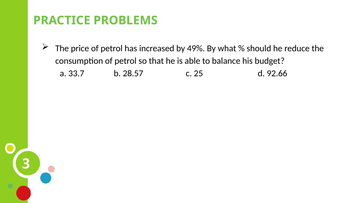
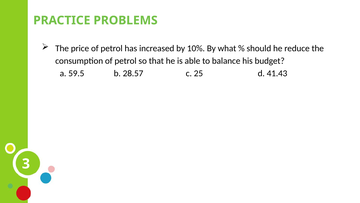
49%: 49% -> 10% (196, 48)
33.7: 33.7 -> 59.5 (76, 73)
92.66: 92.66 -> 41.43 (277, 73)
